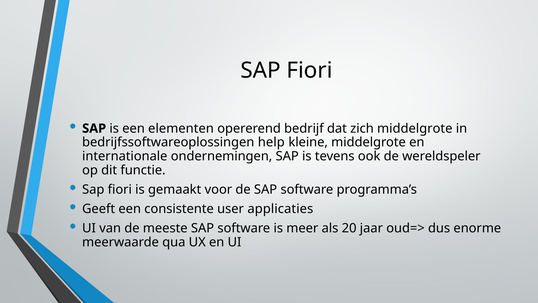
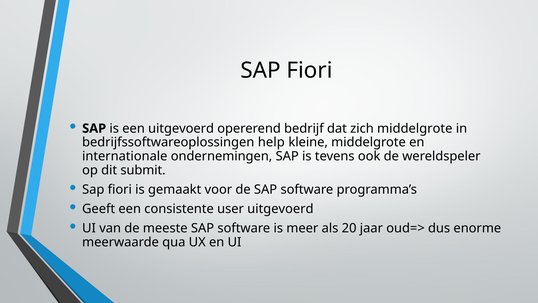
een elementen: elementen -> uitgevoerd (181, 128)
functie: functie -> submit (143, 170)
user applicaties: applicaties -> uitgevoerd (280, 209)
